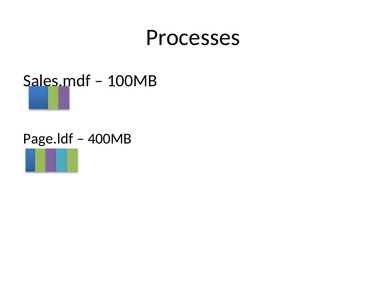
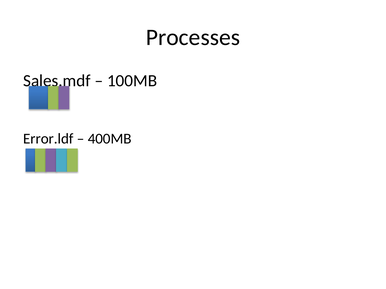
Page.ldf: Page.ldf -> Error.ldf (48, 139)
